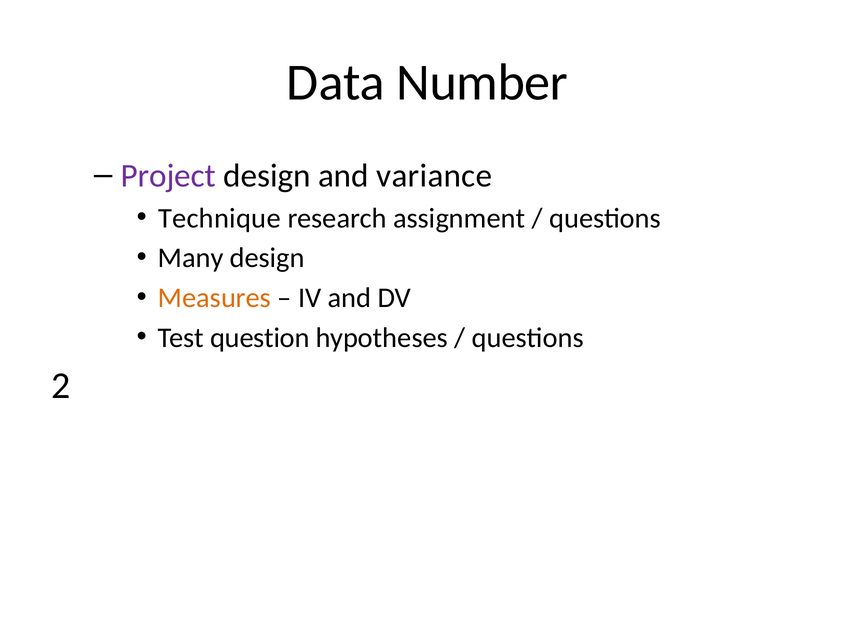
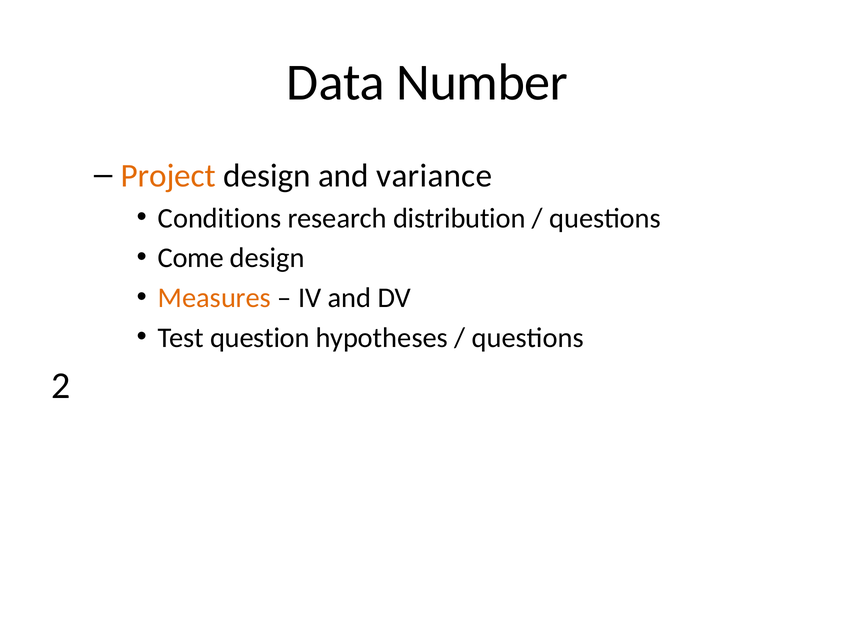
Project colour: purple -> orange (168, 176)
Technique: Technique -> Conditions (220, 218)
assignment: assignment -> distribution (459, 218)
Many: Many -> Come (191, 258)
